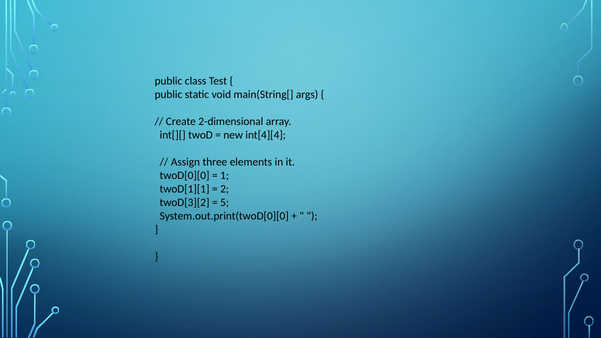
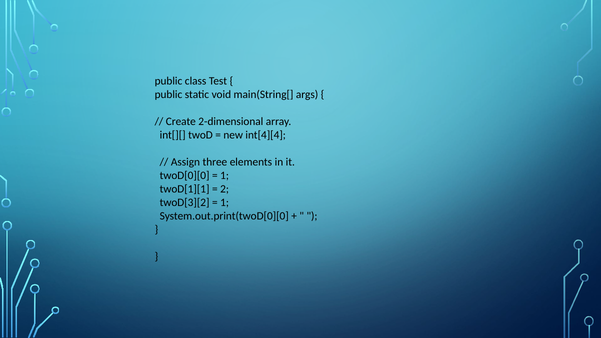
5: 5 -> 1 (225, 203)
